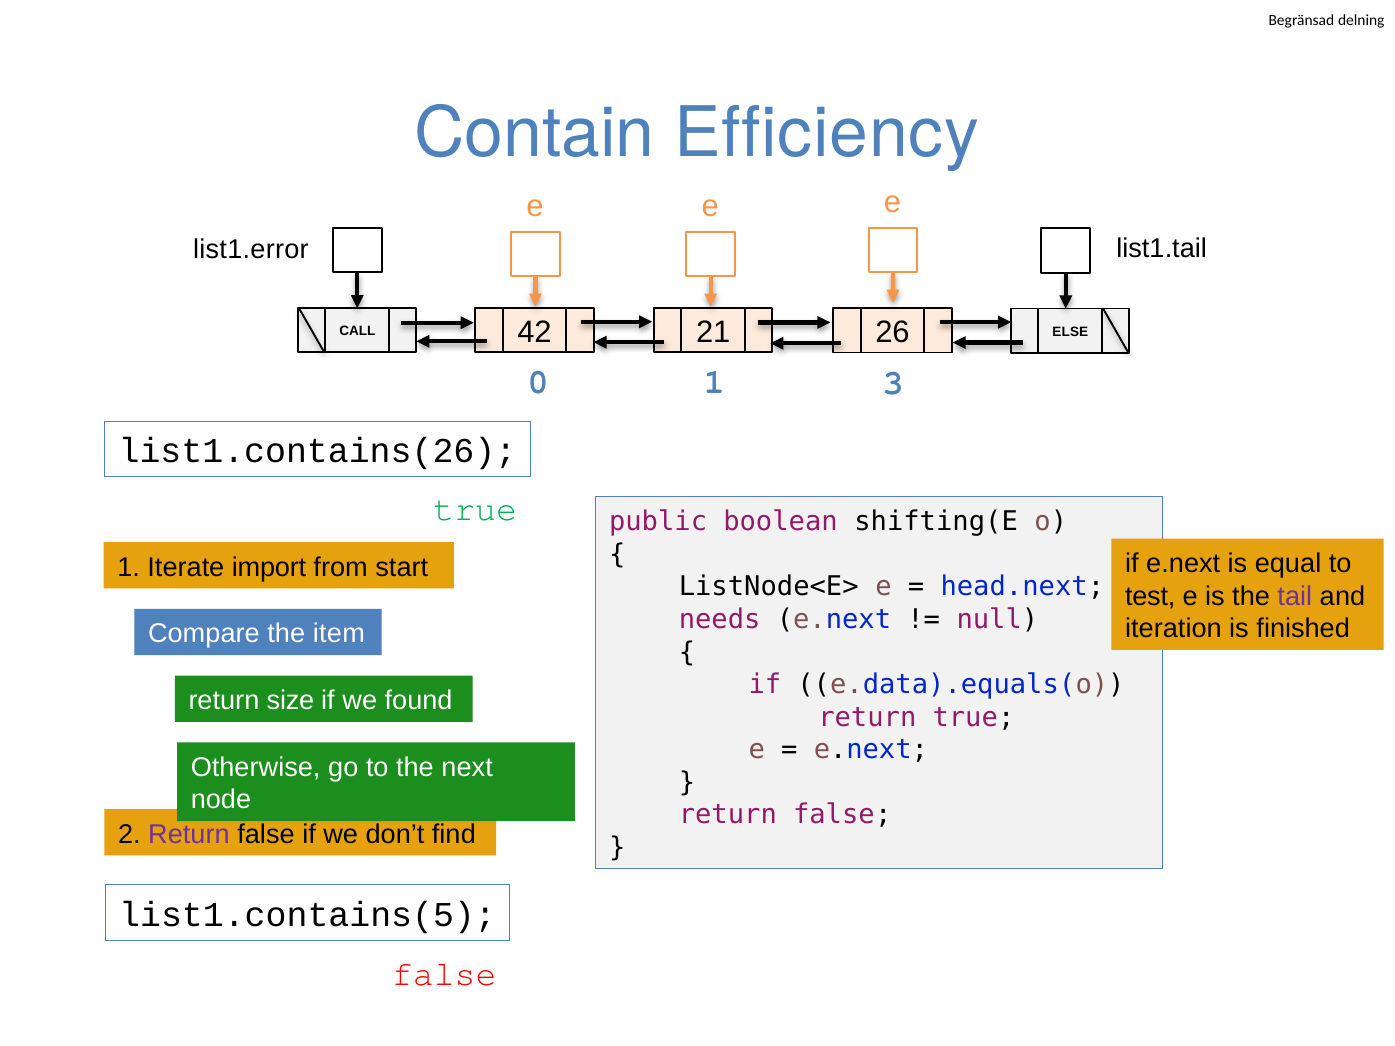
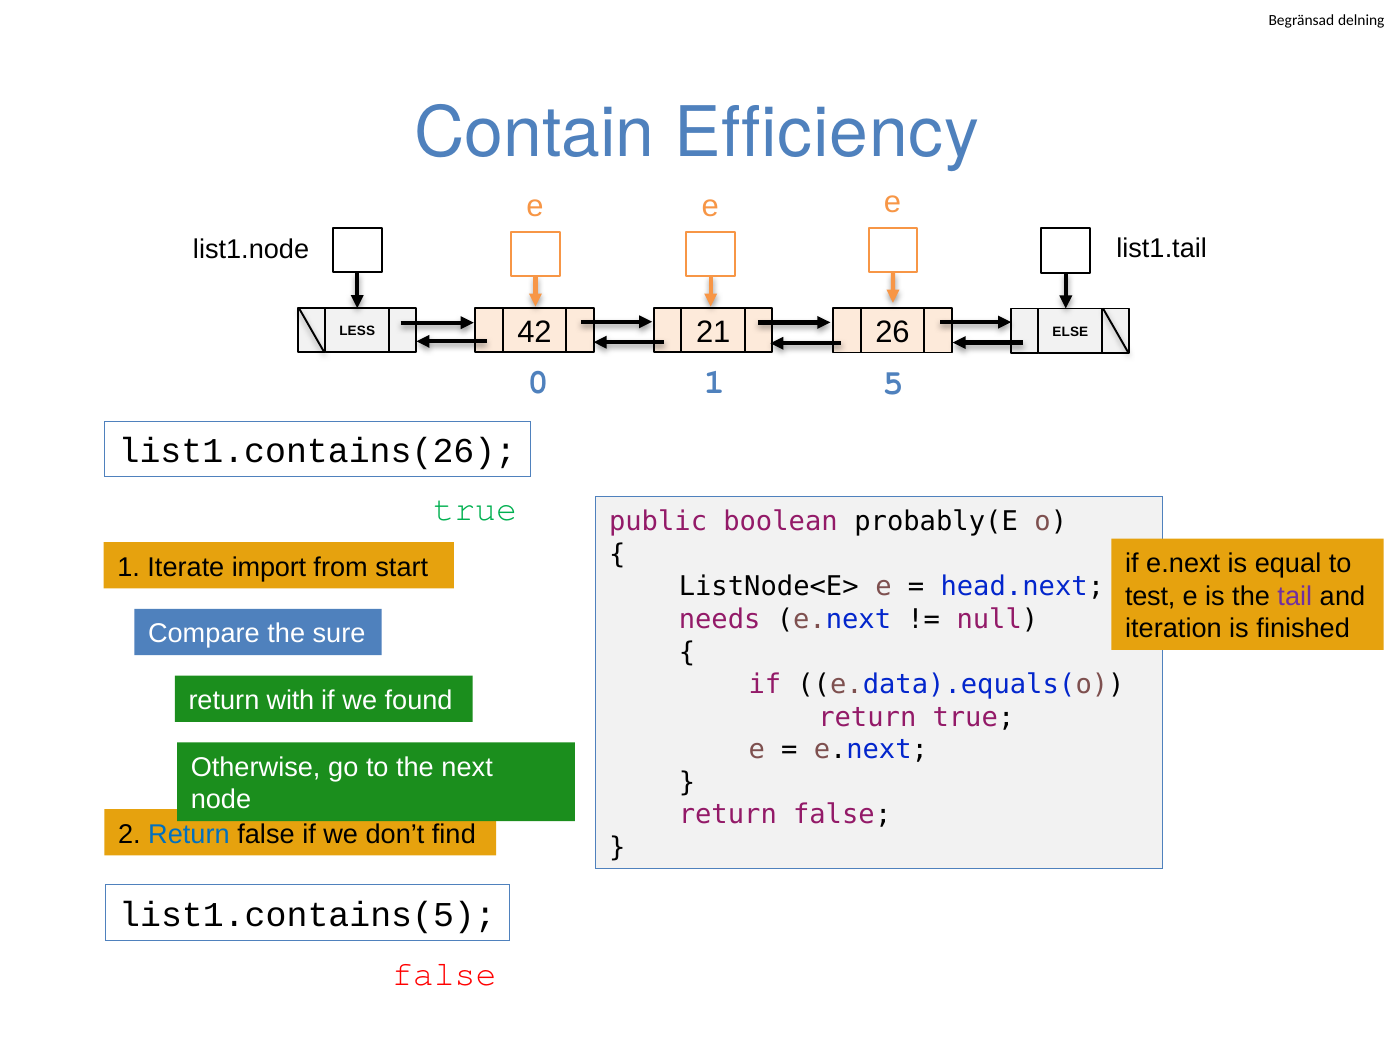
list1.error: list1.error -> list1.node (251, 249)
CALL: CALL -> LESS (357, 331)
3: 3 -> 5 (893, 383)
shifting(E: shifting(E -> probably(E (936, 522)
item: item -> sure (339, 634)
size: size -> with (290, 701)
Return colour: purple -> blue (189, 834)
